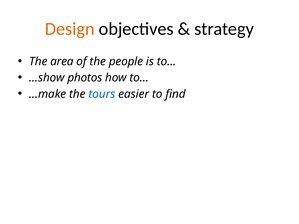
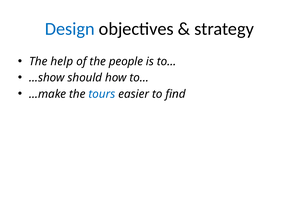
Design colour: orange -> blue (70, 29)
area: area -> help (62, 62)
photos: photos -> should (85, 78)
